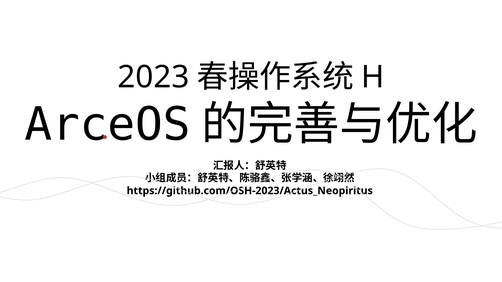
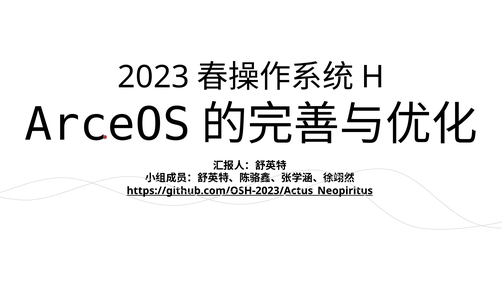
https://github.com/OSH-2023/Actus_Neopiritus underline: none -> present (250, 191)
